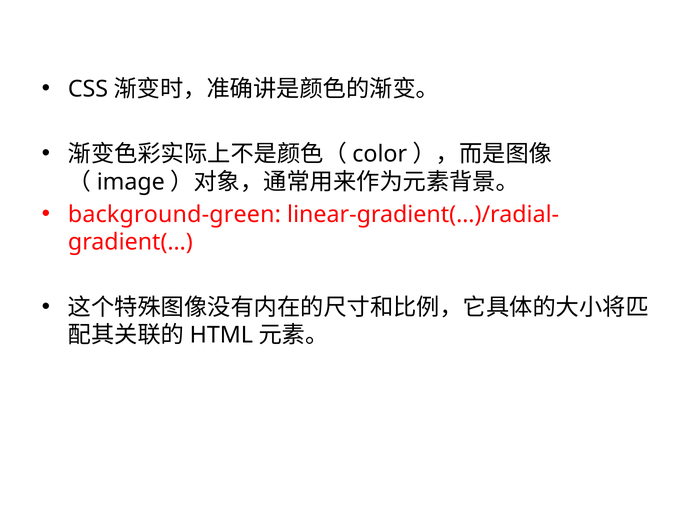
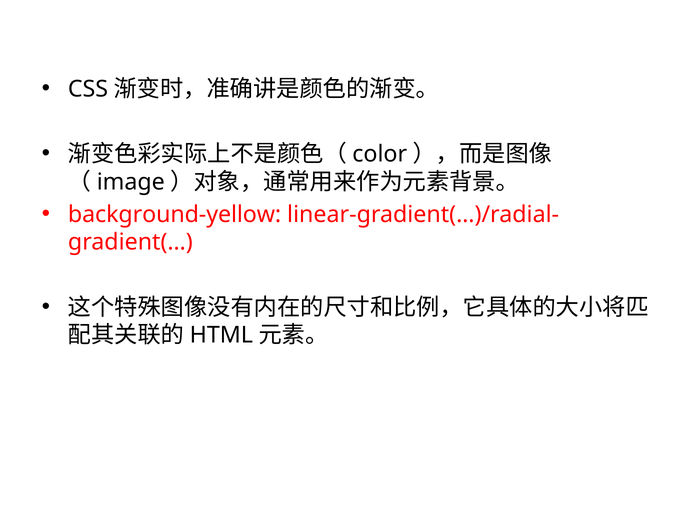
background-green: background-green -> background-yellow (175, 214)
